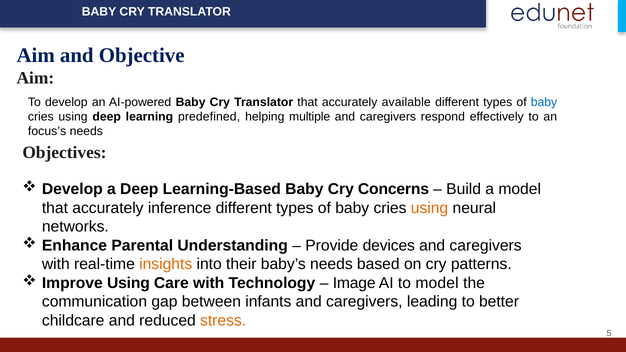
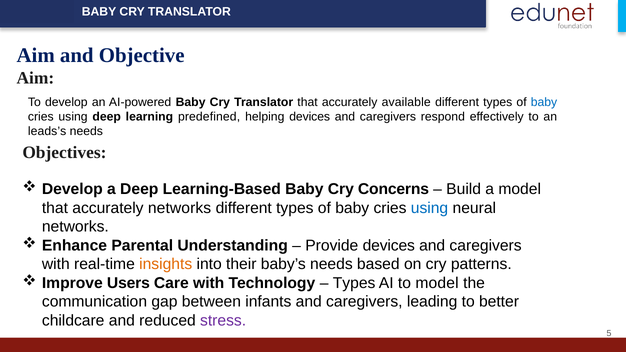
helping multiple: multiple -> devices (310, 117)
focus’s: focus’s -> leads’s (47, 131)
accurately inference: inference -> networks (180, 208)
using colour: orange -> blue (430, 208)
Improve Using: Using -> Users (128, 283)
Image: Image -> Types (354, 283)
stress colour: orange -> purple (223, 321)
